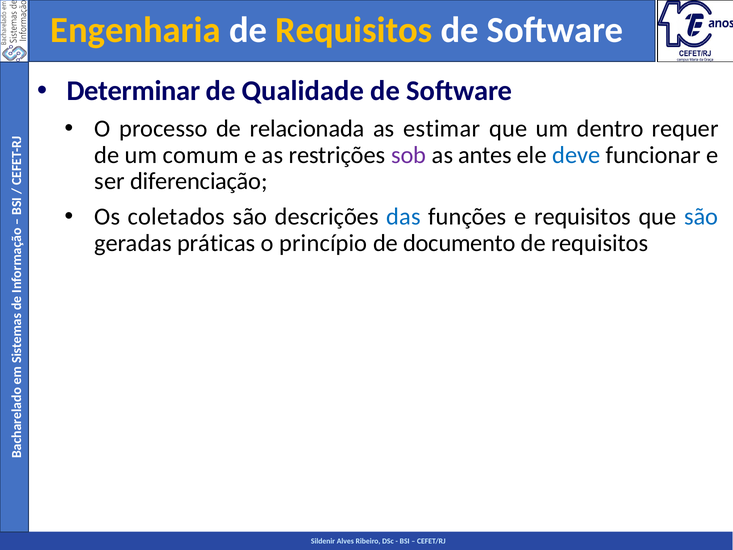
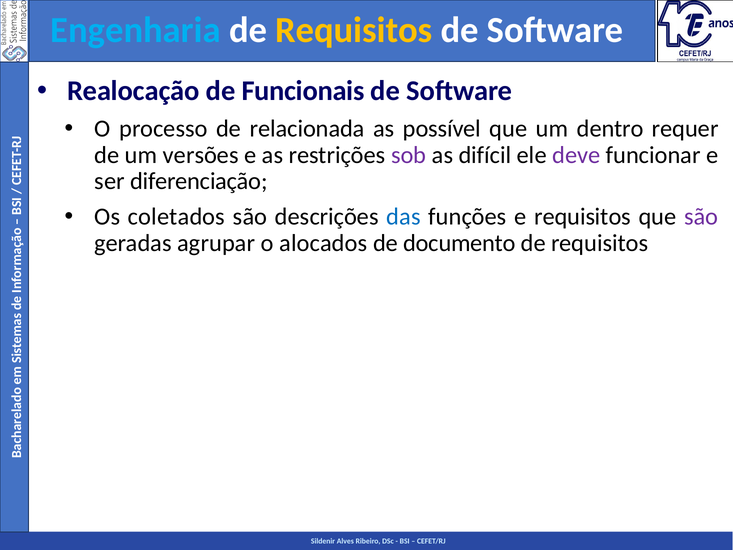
Engenharia colour: yellow -> light blue (136, 30)
Determinar: Determinar -> Realocação (133, 91)
Qualidade: Qualidade -> Funcionais (303, 91)
estimar: estimar -> possível (442, 128)
comum: comum -> versões (201, 155)
antes: antes -> difícil (485, 155)
deve colour: blue -> purple (576, 155)
são colour: blue -> purple (701, 217)
práticas: práticas -> agrupar (216, 243)
princípio: princípio -> alocados (323, 243)
